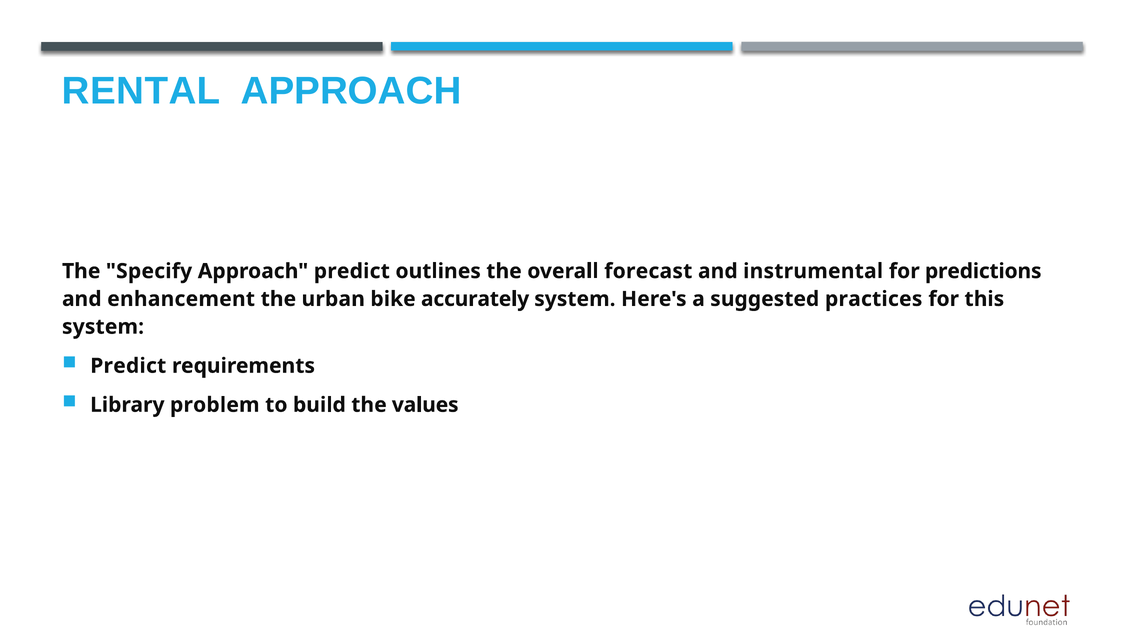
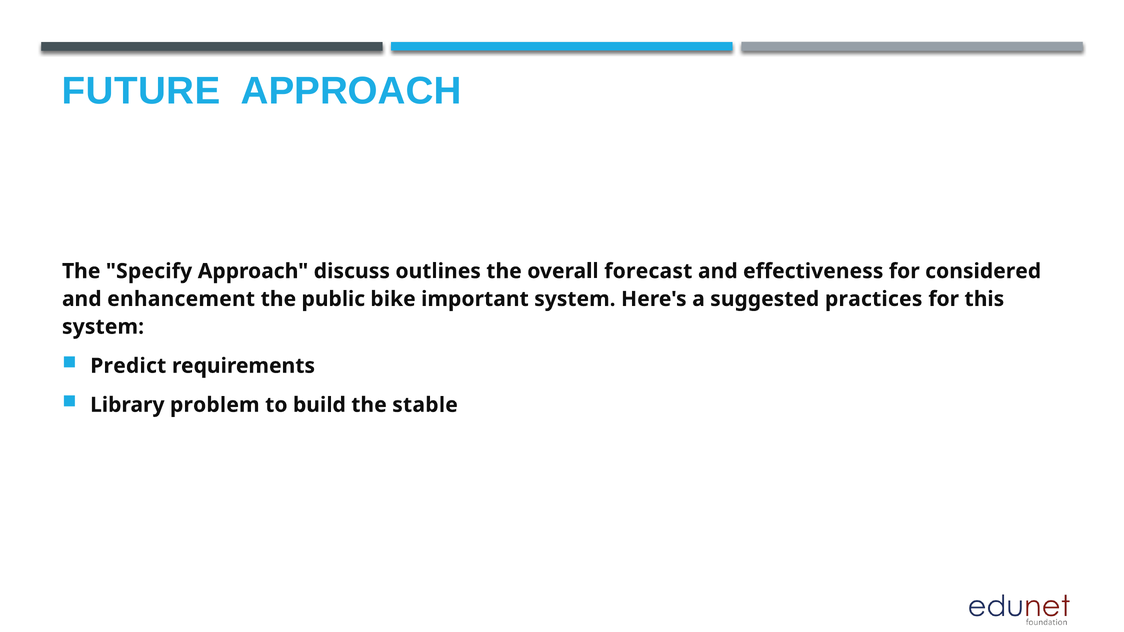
RENTAL: RENTAL -> FUTURE (141, 91)
Approach predict: predict -> discuss (352, 271)
instrumental: instrumental -> effectiveness (813, 271)
predictions: predictions -> considered (983, 271)
urban: urban -> public (333, 299)
accurately: accurately -> important (475, 299)
values: values -> stable (425, 405)
